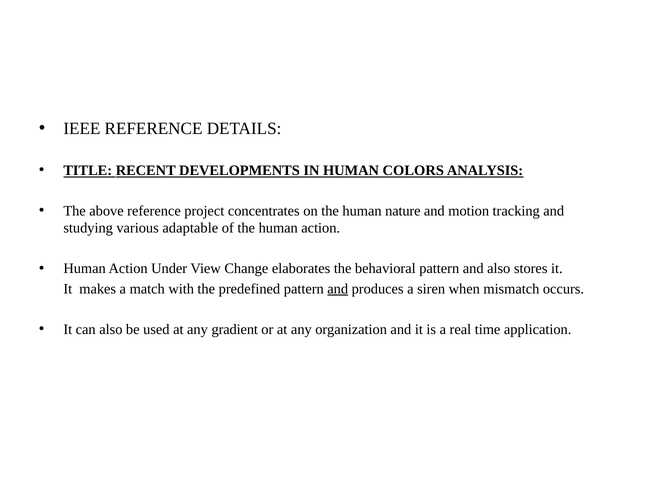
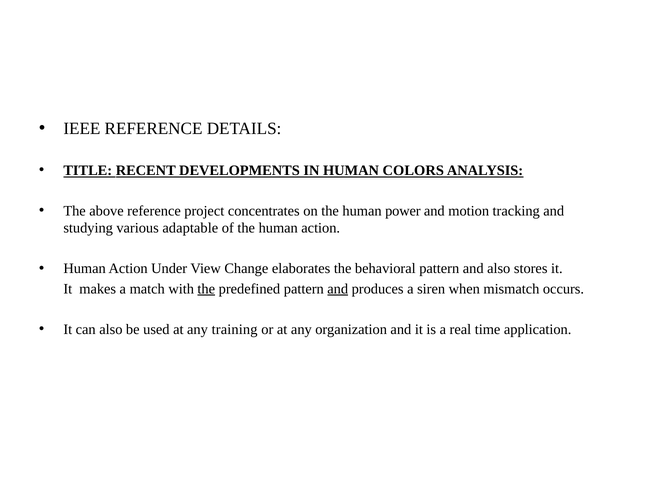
nature: nature -> power (403, 211)
the underline: none -> present (206, 289)
gradient: gradient -> training (235, 329)
